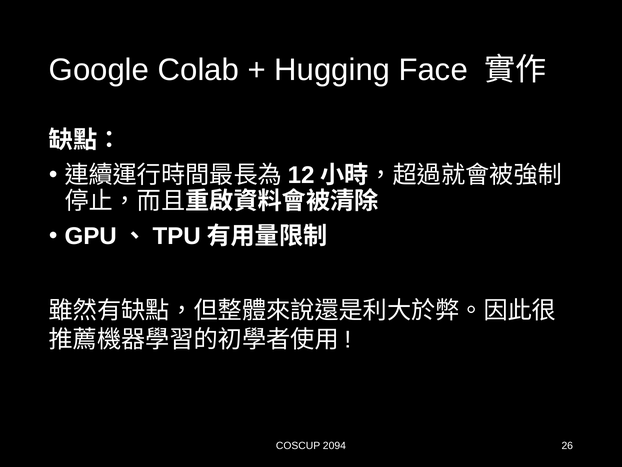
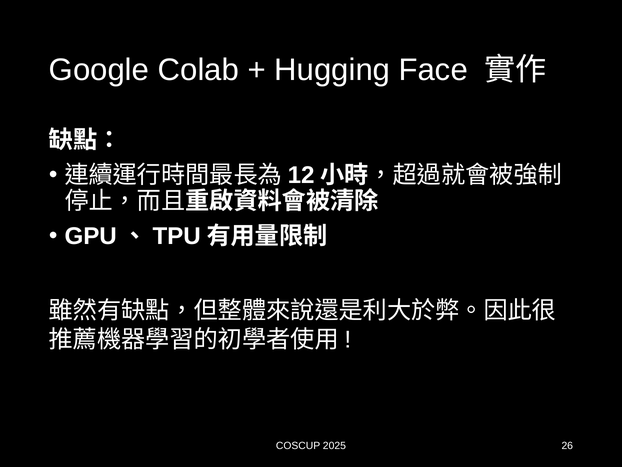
2094: 2094 -> 2025 (334, 445)
